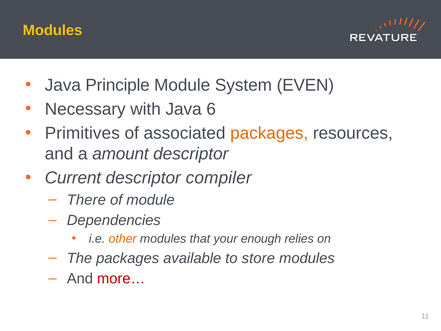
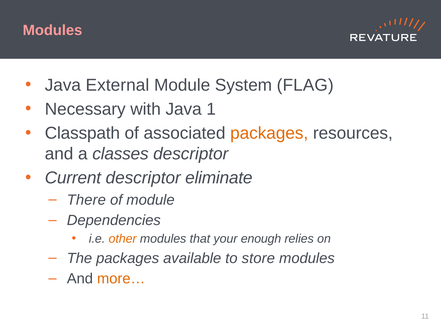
Modules colour: yellow -> pink (53, 30)
Principle: Principle -> External (117, 85)
EVEN: EVEN -> FLAG (305, 85)
6: 6 -> 1 (211, 109)
Primitives: Primitives -> Classpath (82, 133)
amount: amount -> classes (120, 154)
compiler: compiler -> eliminate (219, 178)
more… colour: red -> orange (121, 279)
